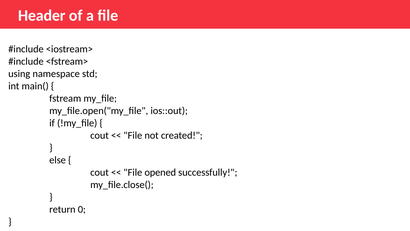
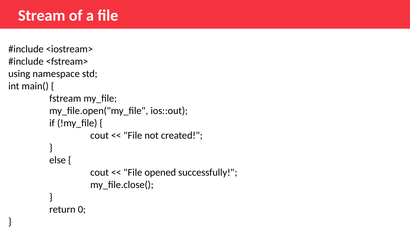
Header: Header -> Stream (42, 15)
